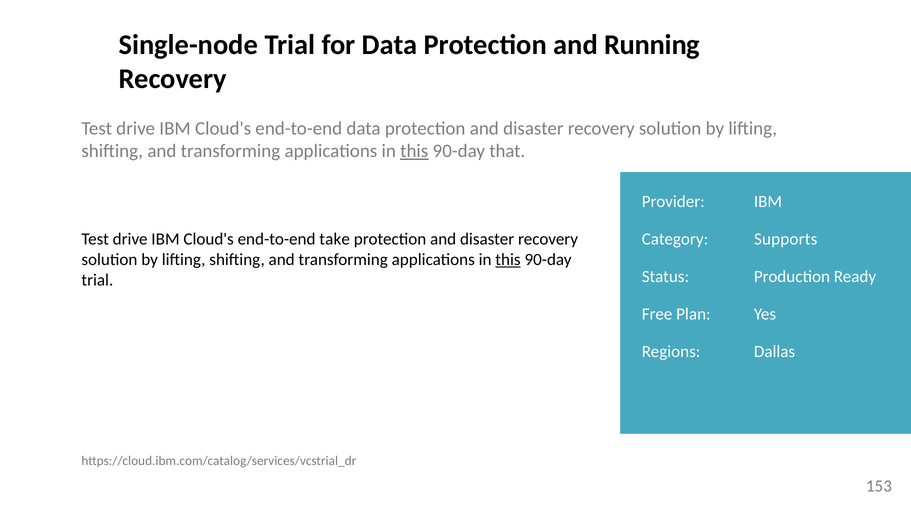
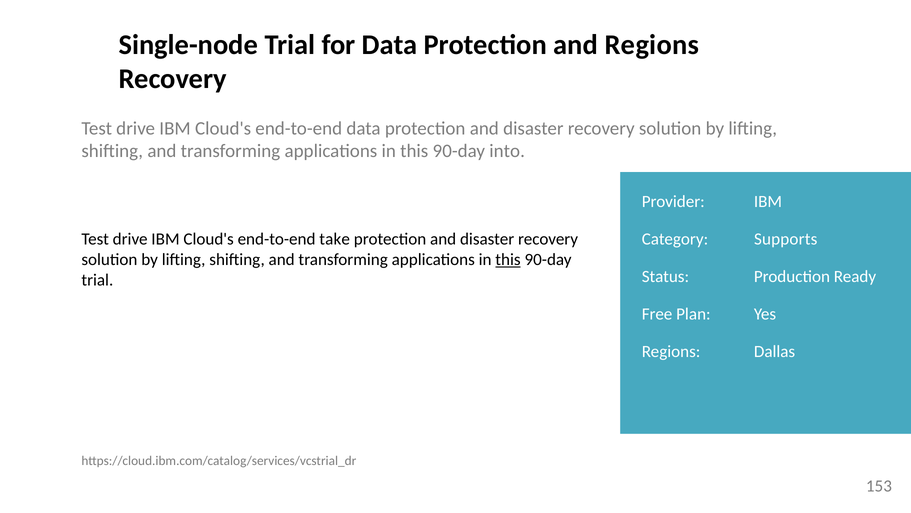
and Running: Running -> Regions (652, 45)
this underline: present -> none (414, 151)
that: that -> into (507, 151)
